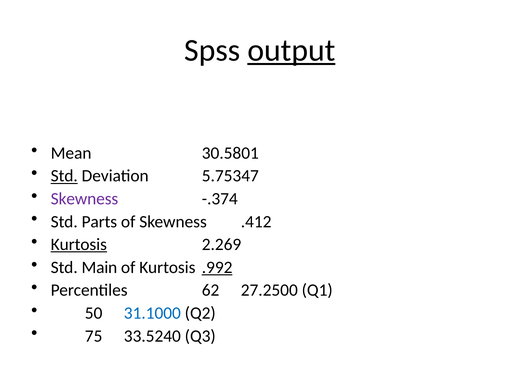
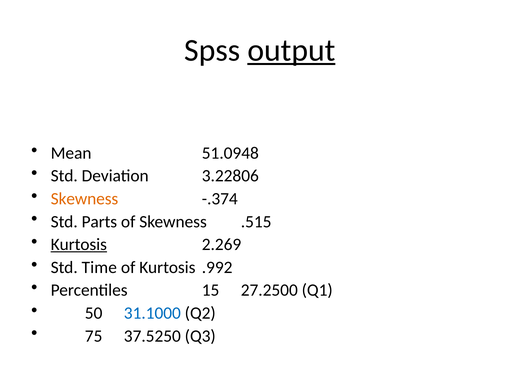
30.5801: 30.5801 -> 51.0948 (230, 153)
Std underline: present -> none (64, 176)
5.75347: 5.75347 -> 3.22806 (230, 176)
Skewness colour: purple -> orange (84, 199)
.412: .412 -> .515 (256, 222)
Main: Main -> Time (99, 267)
.992 underline: present -> none (217, 267)
62: 62 -> 15 (211, 290)
33.5240: 33.5240 -> 37.5250 (152, 336)
